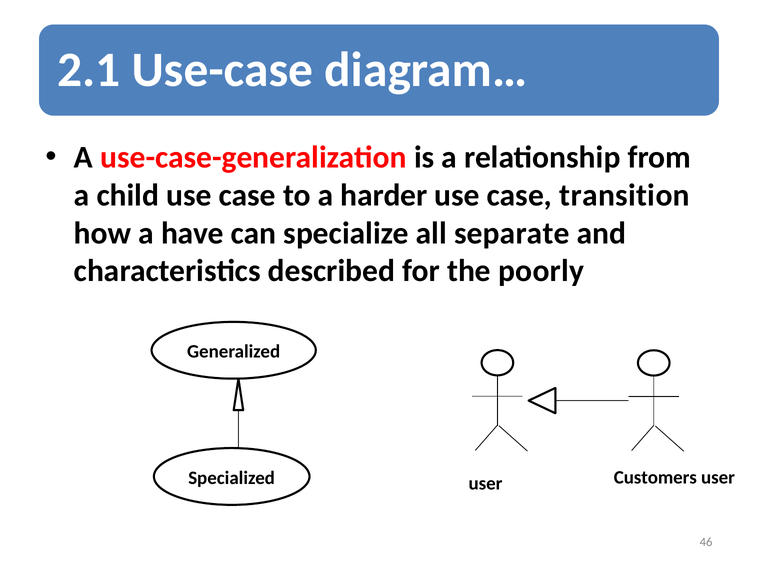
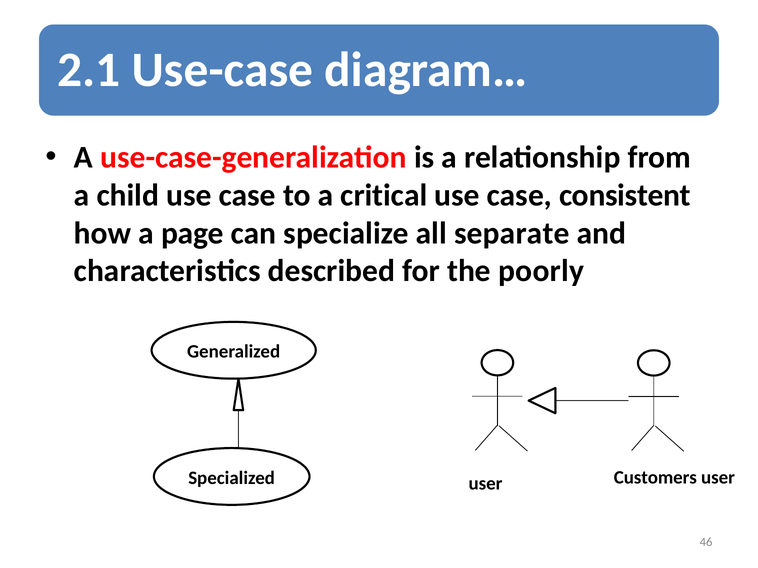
harder: harder -> critical (384, 195)
transition: transition -> consistent (625, 195)
have: have -> page (192, 233)
